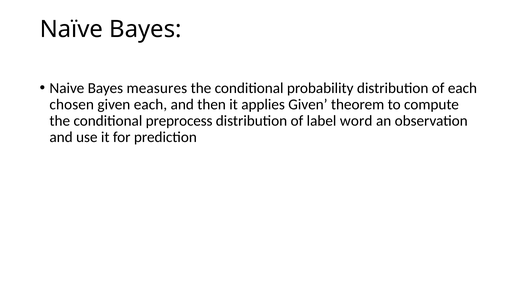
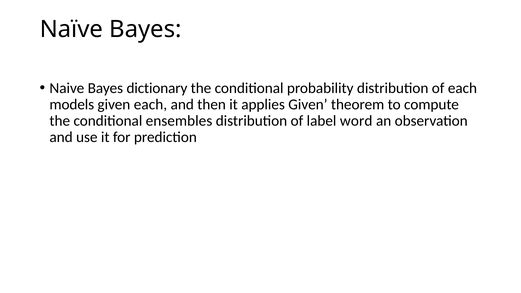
measures: measures -> dictionary (157, 88)
chosen: chosen -> models (72, 105)
preprocess: preprocess -> ensembles (179, 121)
